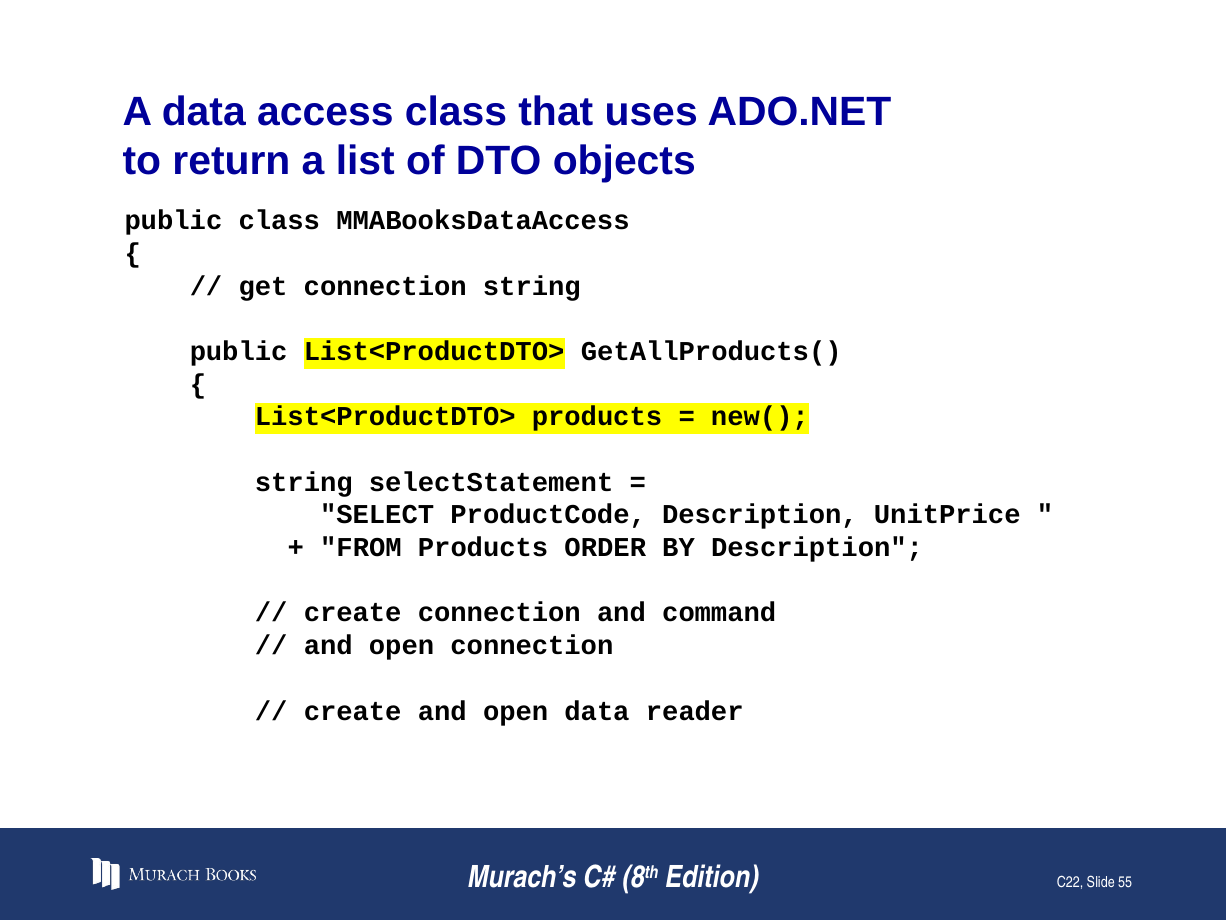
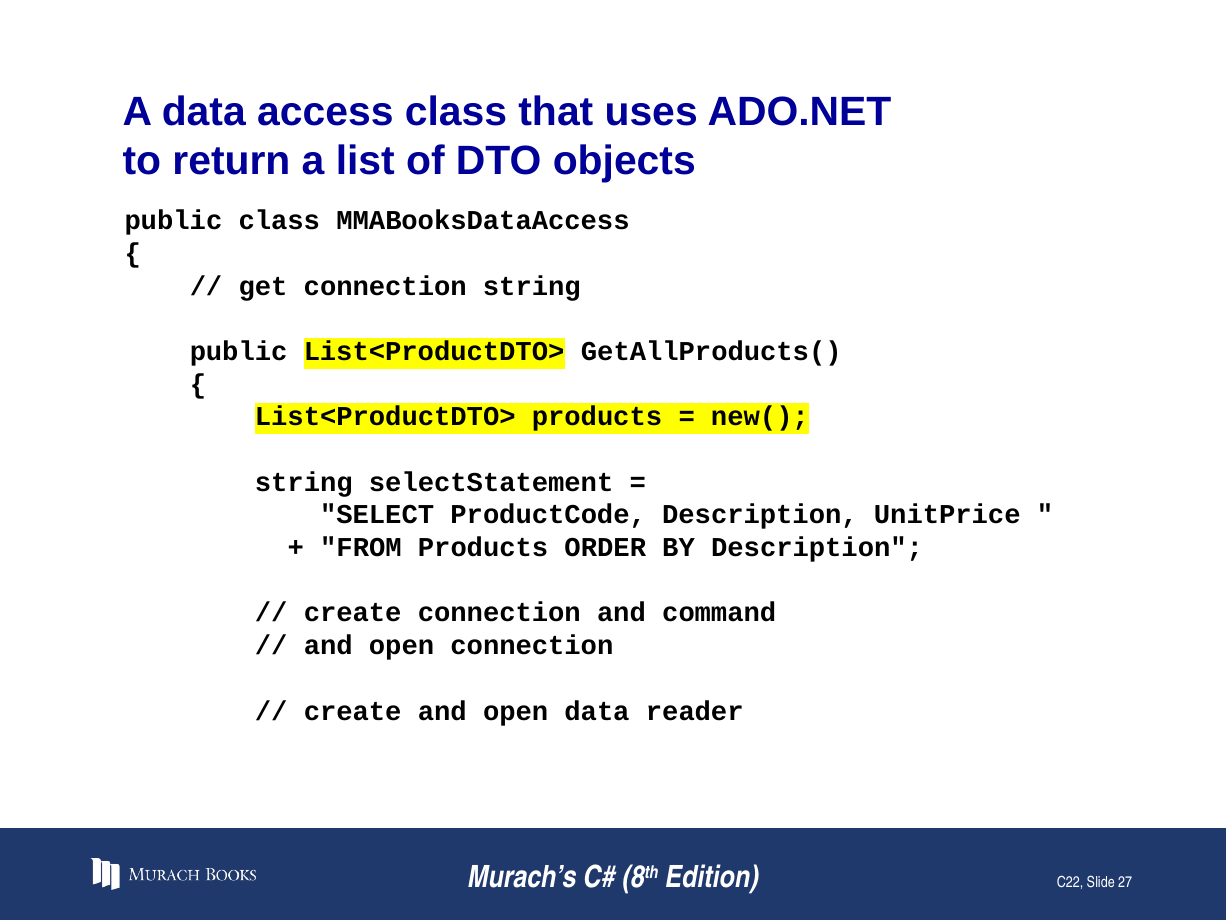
55: 55 -> 27 (1125, 882)
